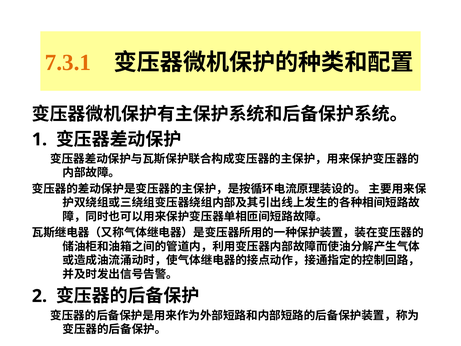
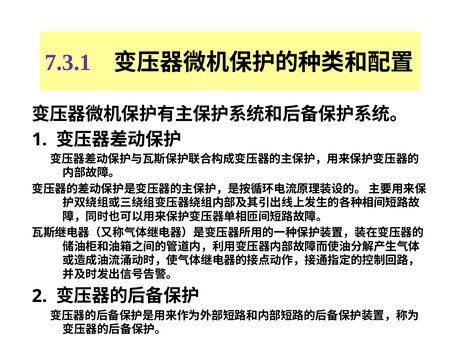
7.3.1 colour: orange -> purple (68, 63)
